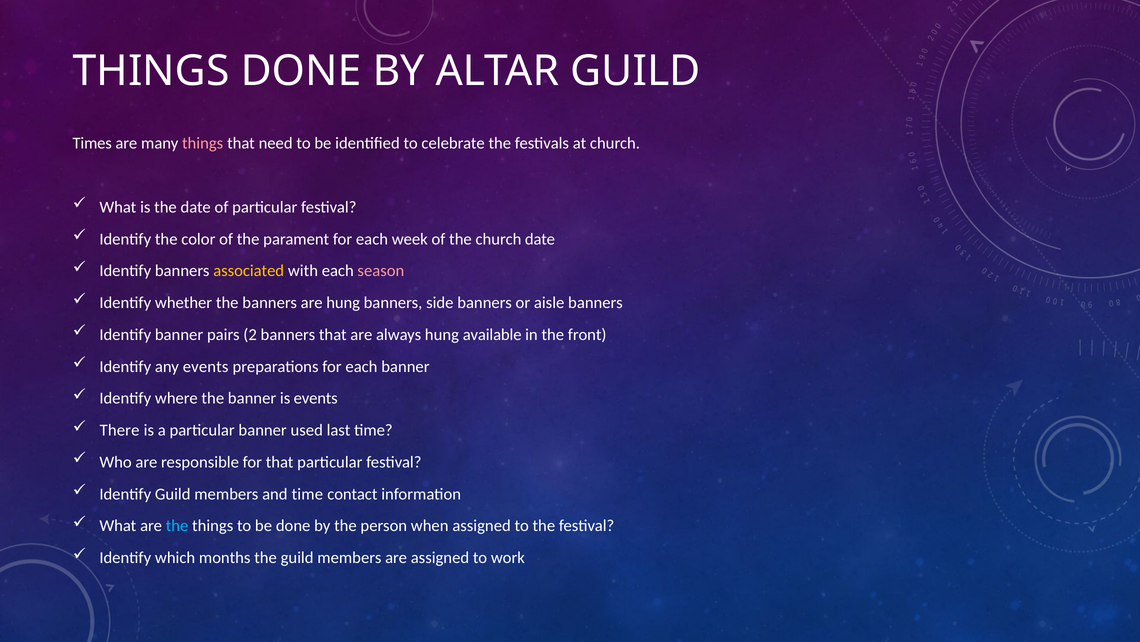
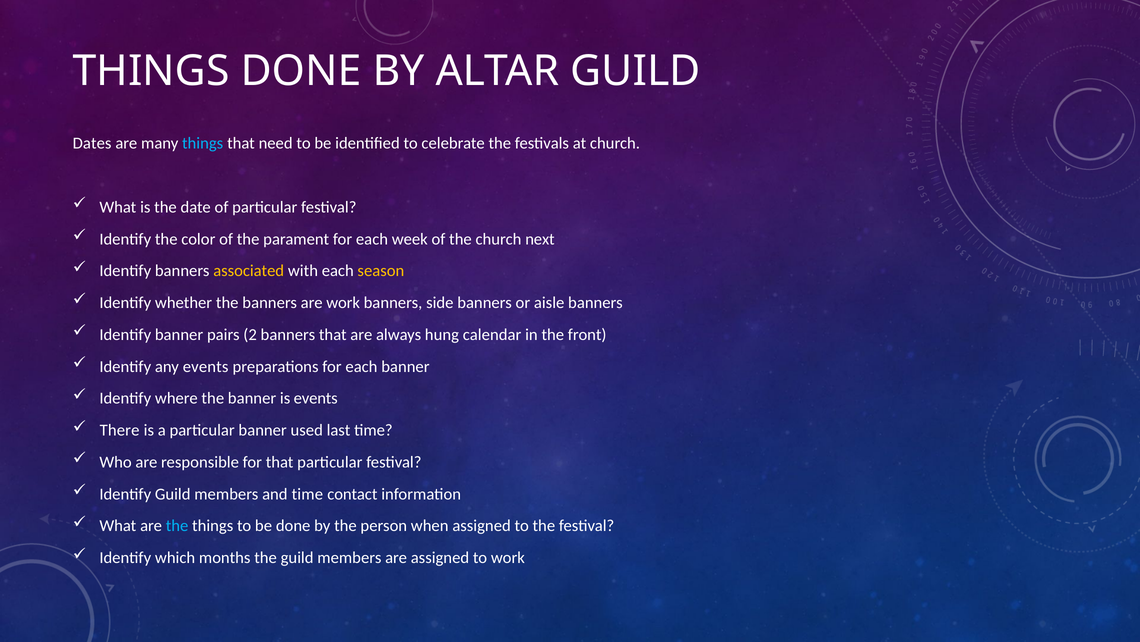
Times: Times -> Dates (92, 143)
things colour: pink -> light blue (203, 143)
church date: date -> next (540, 239)
season colour: pink -> yellow (381, 271)
are hung: hung -> work (343, 302)
available: available -> calendar (492, 334)
